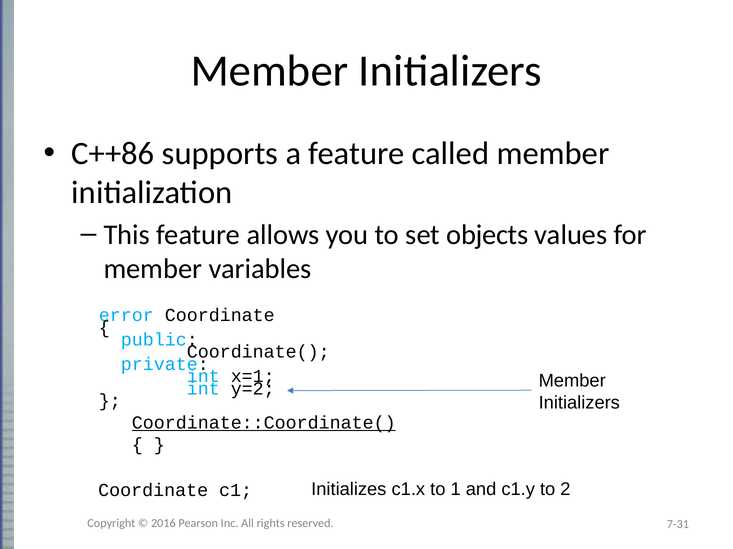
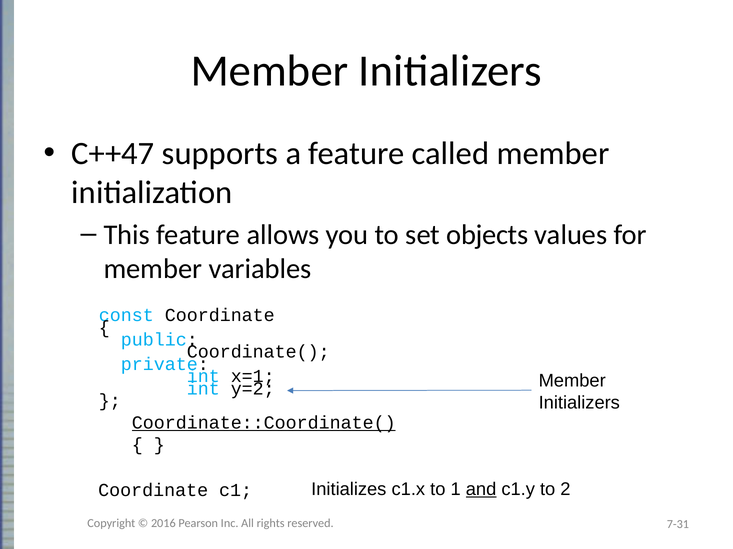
C++86: C++86 -> C++47 (113, 154)
error: error -> const (126, 316)
and underline: none -> present (481, 490)
